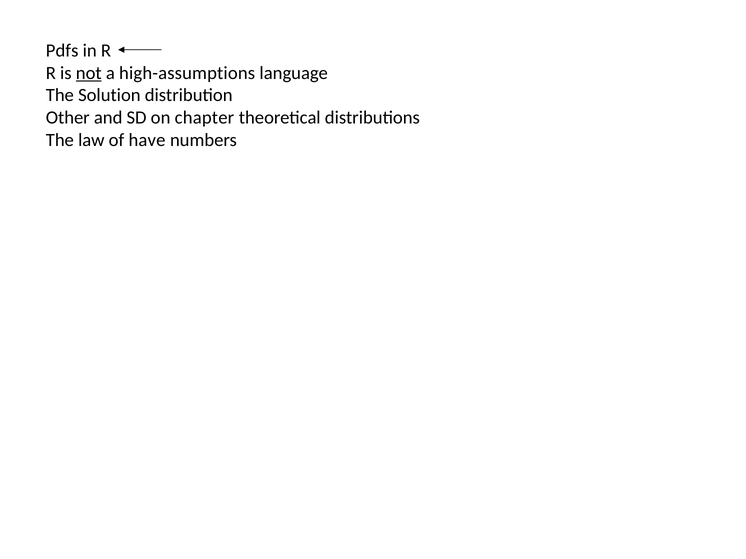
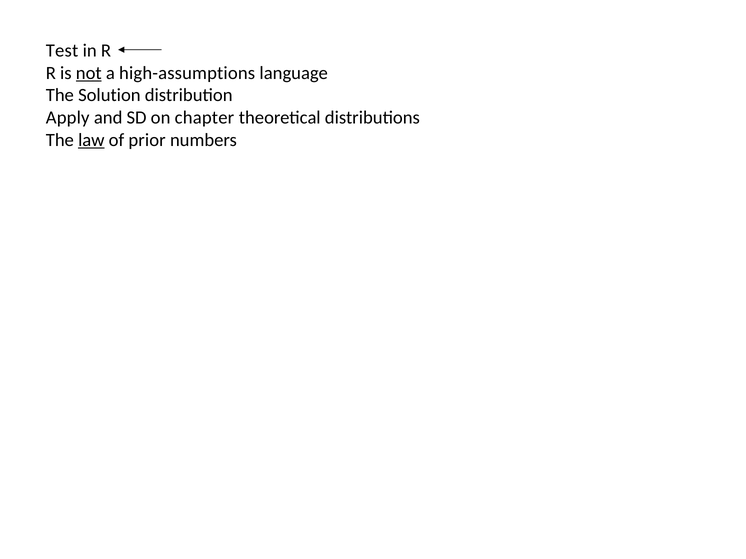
Pdfs: Pdfs -> Test (62, 51)
Other: Other -> Apply (68, 118)
law underline: none -> present (91, 140)
have: have -> prior (147, 140)
